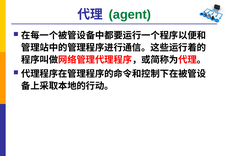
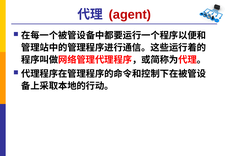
agent colour: green -> red (130, 15)
